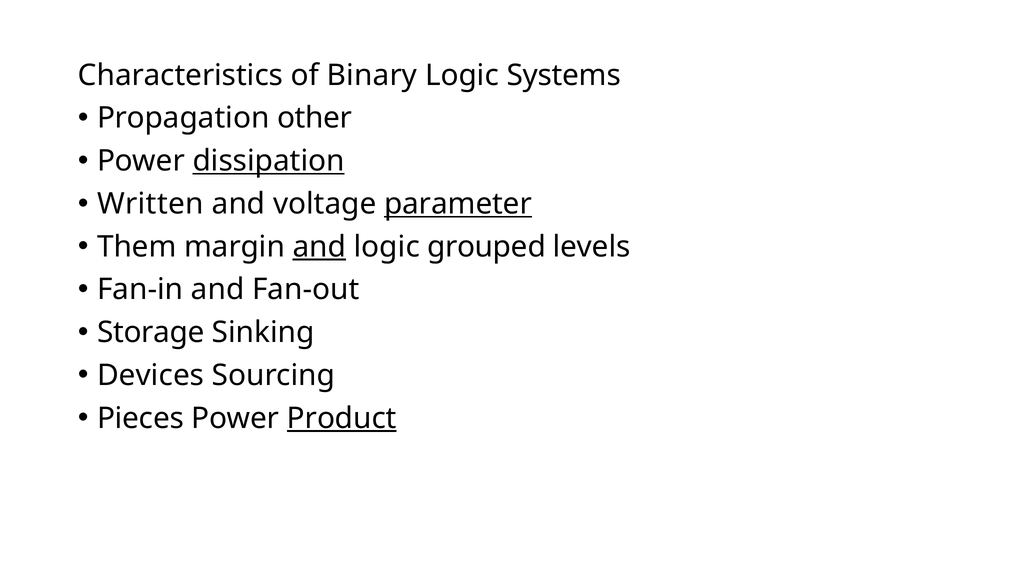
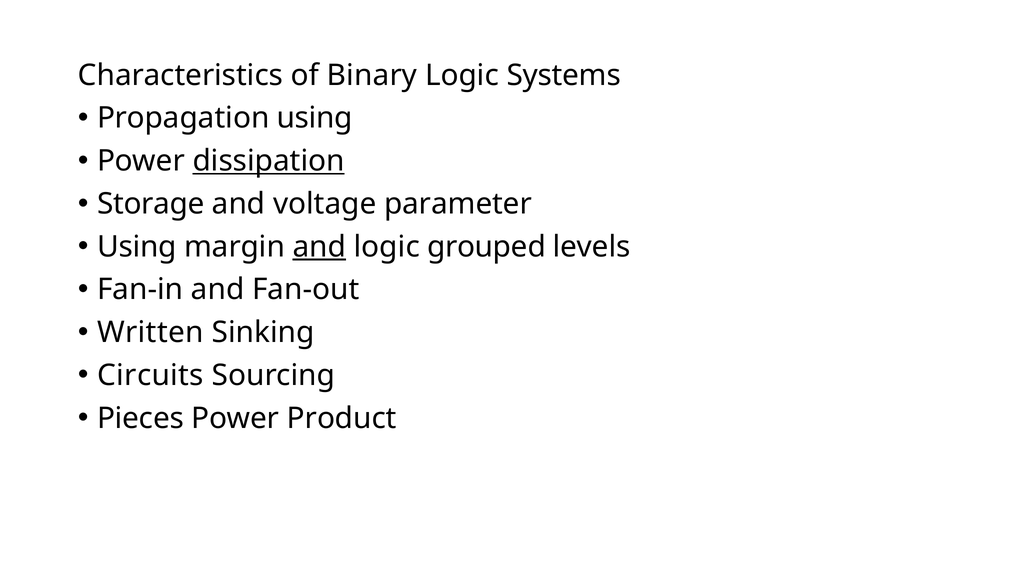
Propagation other: other -> using (315, 118)
Written: Written -> Storage (151, 204)
parameter underline: present -> none (458, 204)
Them: Them -> Using (137, 247)
Storage: Storage -> Written (151, 332)
Devices: Devices -> Circuits (151, 375)
Product underline: present -> none (342, 418)
